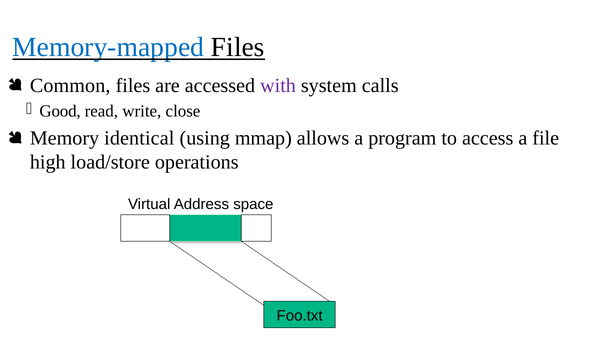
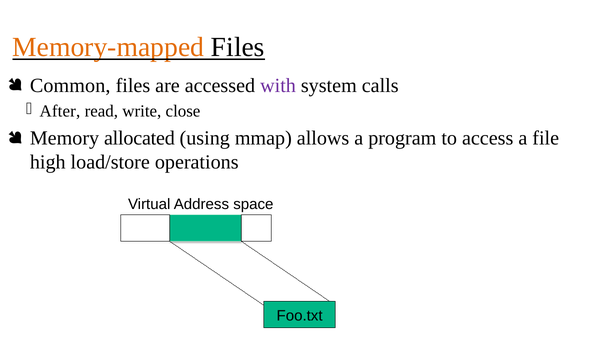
Memory-mapped colour: blue -> orange (108, 47)
Good: Good -> After (60, 111)
identical: identical -> allocated (139, 138)
